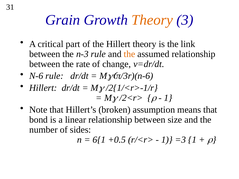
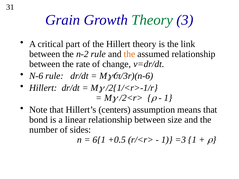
Theory colour: orange -> green (152, 20)
n-3: n-3 -> n-2 (82, 54)
broken: broken -> centers (115, 110)
